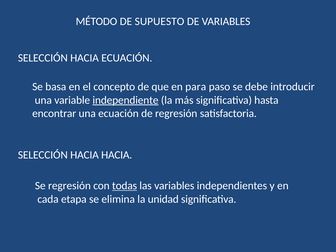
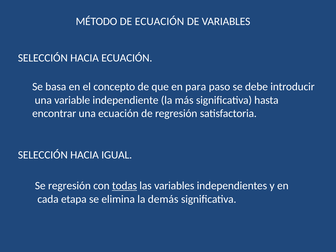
DE SUPUESTO: SUPUESTO -> ECUACIÓN (159, 21)
independiente underline: present -> none (126, 100)
HACIA HACIA: HACIA -> IGUAL (117, 155)
unidad: unidad -> demás (163, 199)
